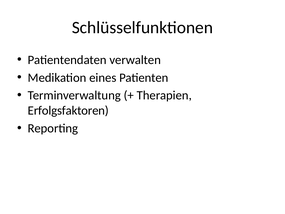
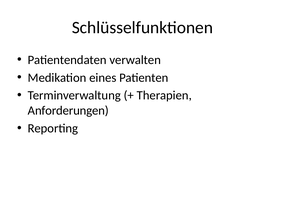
Erfolgsfaktoren: Erfolgsfaktoren -> Anforderungen (68, 110)
